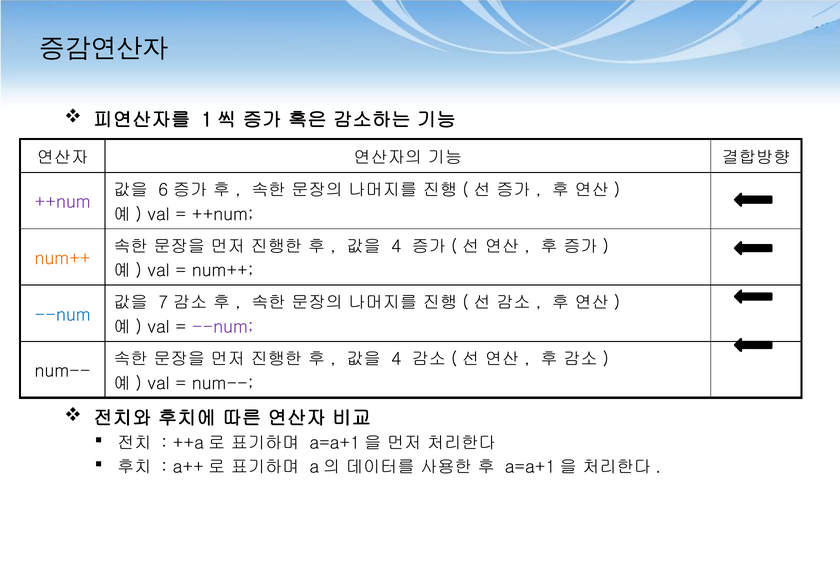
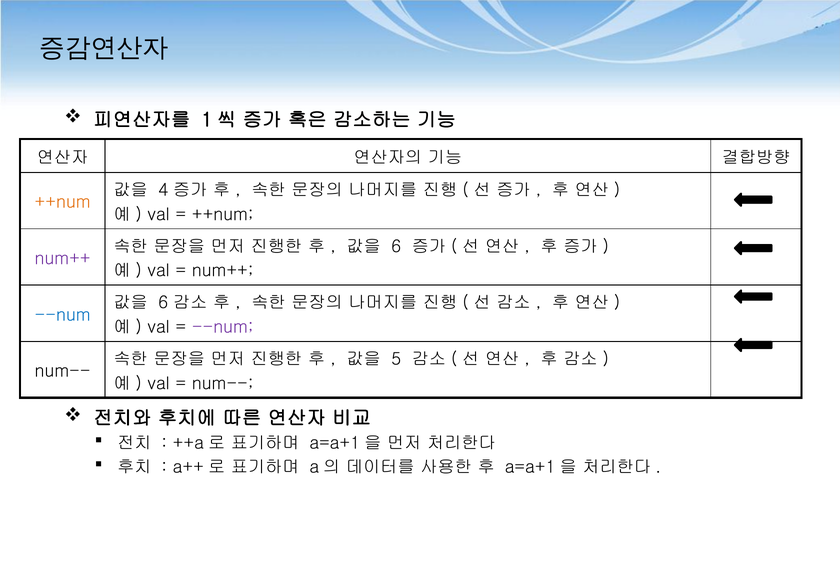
6: 6 -> 4 (163, 190)
++num colour: purple -> orange (63, 202)
4: 4 -> 6 (396, 247)
num++ colour: orange -> purple (63, 259)
7: 7 -> 6 (163, 303)
4: 4 -> 5 (396, 359)
